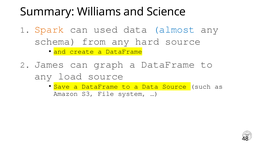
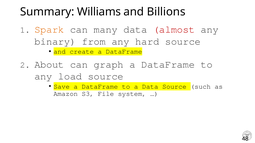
Science: Science -> Billions (166, 12)
used: used -> many (106, 30)
almost colour: blue -> red (174, 30)
schema: schema -> binary (55, 42)
James: James -> About (49, 65)
